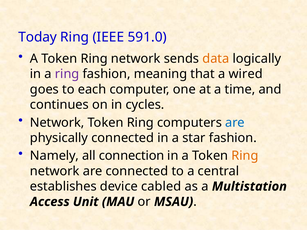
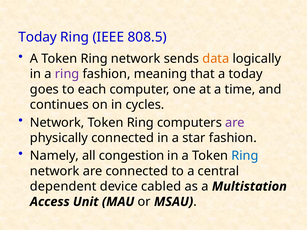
591.0: 591.0 -> 808.5 (147, 37)
a wired: wired -> today (246, 74)
are colour: blue -> purple (235, 123)
connection: connection -> congestion (132, 156)
Ring colour: orange -> blue (245, 156)
establishes: establishes -> dependent (63, 187)
